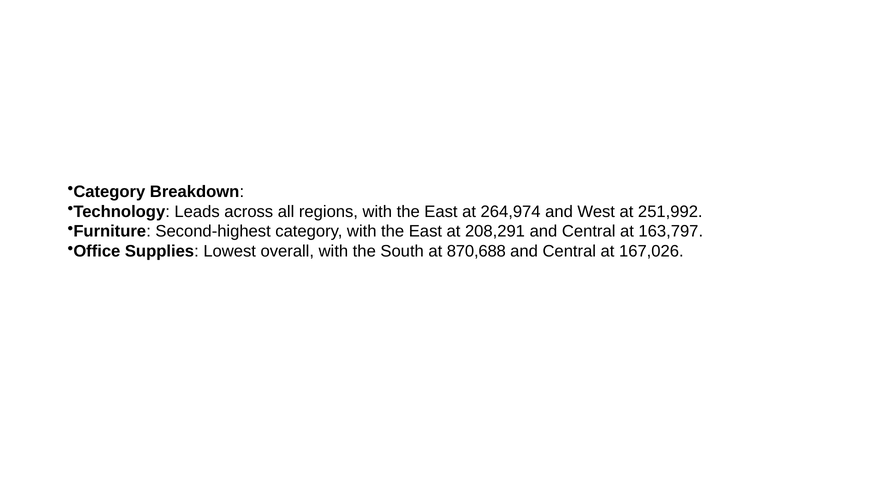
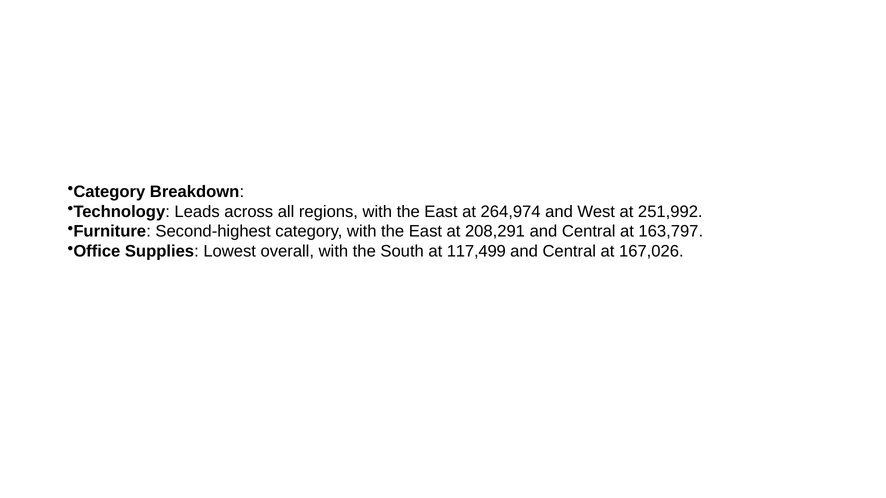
870,688: 870,688 -> 117,499 (476, 252)
